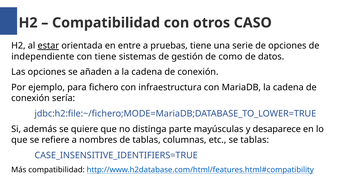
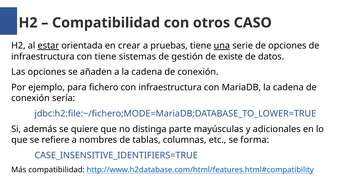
entre: entre -> crear (129, 46)
una underline: none -> present (222, 46)
independiente: independiente -> infraestructura (43, 57)
como: como -> existe (231, 57)
desaparece: desaparece -> adicionales (277, 129)
se tablas: tablas -> forma (255, 140)
